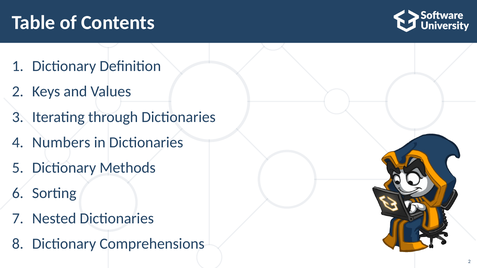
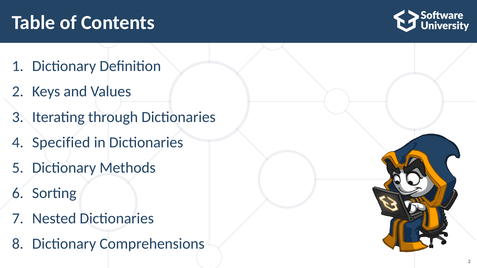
Numbers: Numbers -> Specified (61, 142)
